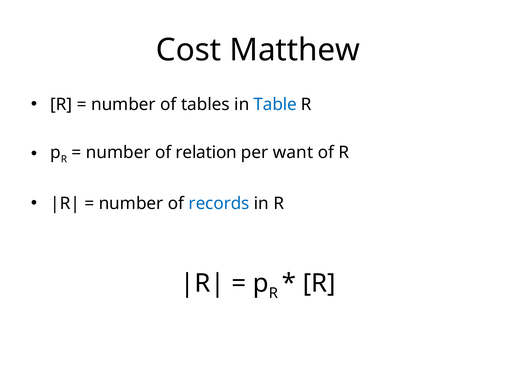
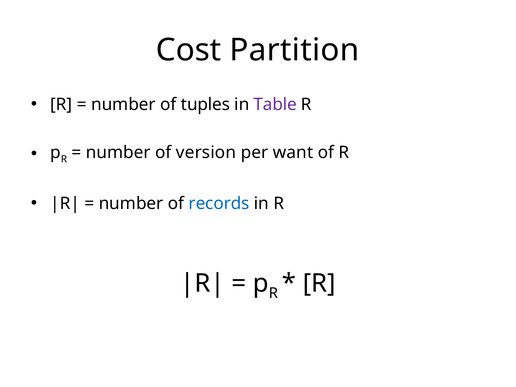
Matthew: Matthew -> Partition (295, 50)
tables: tables -> tuples (205, 104)
Table colour: blue -> purple (275, 104)
relation: relation -> version (206, 153)
